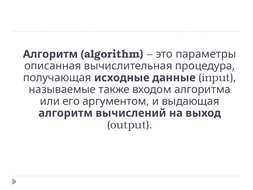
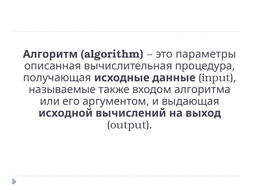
алгоритм: алгоритм -> исходной (66, 113)
